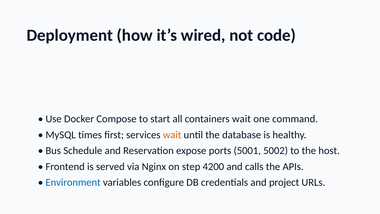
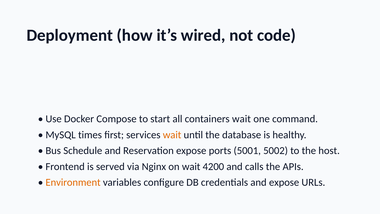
on step: step -> wait (191, 166)
Environment colour: blue -> orange (73, 182)
and project: project -> expose (284, 182)
